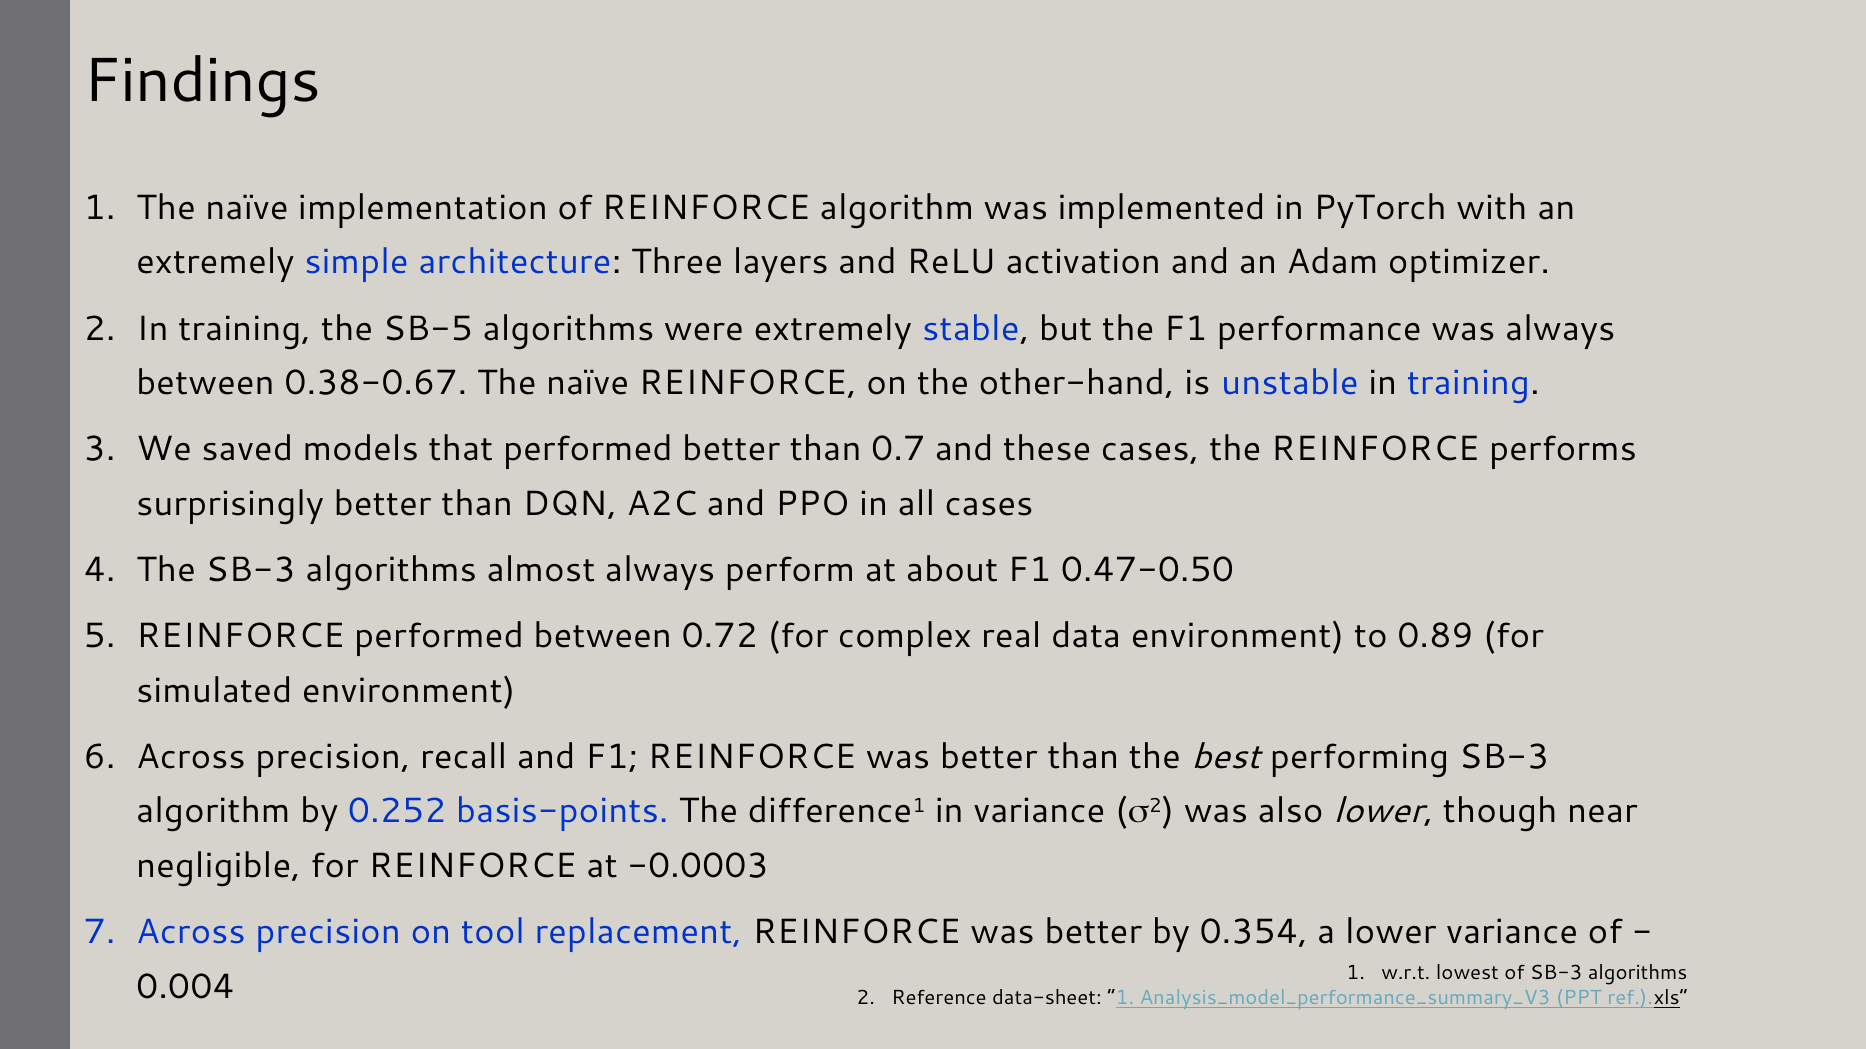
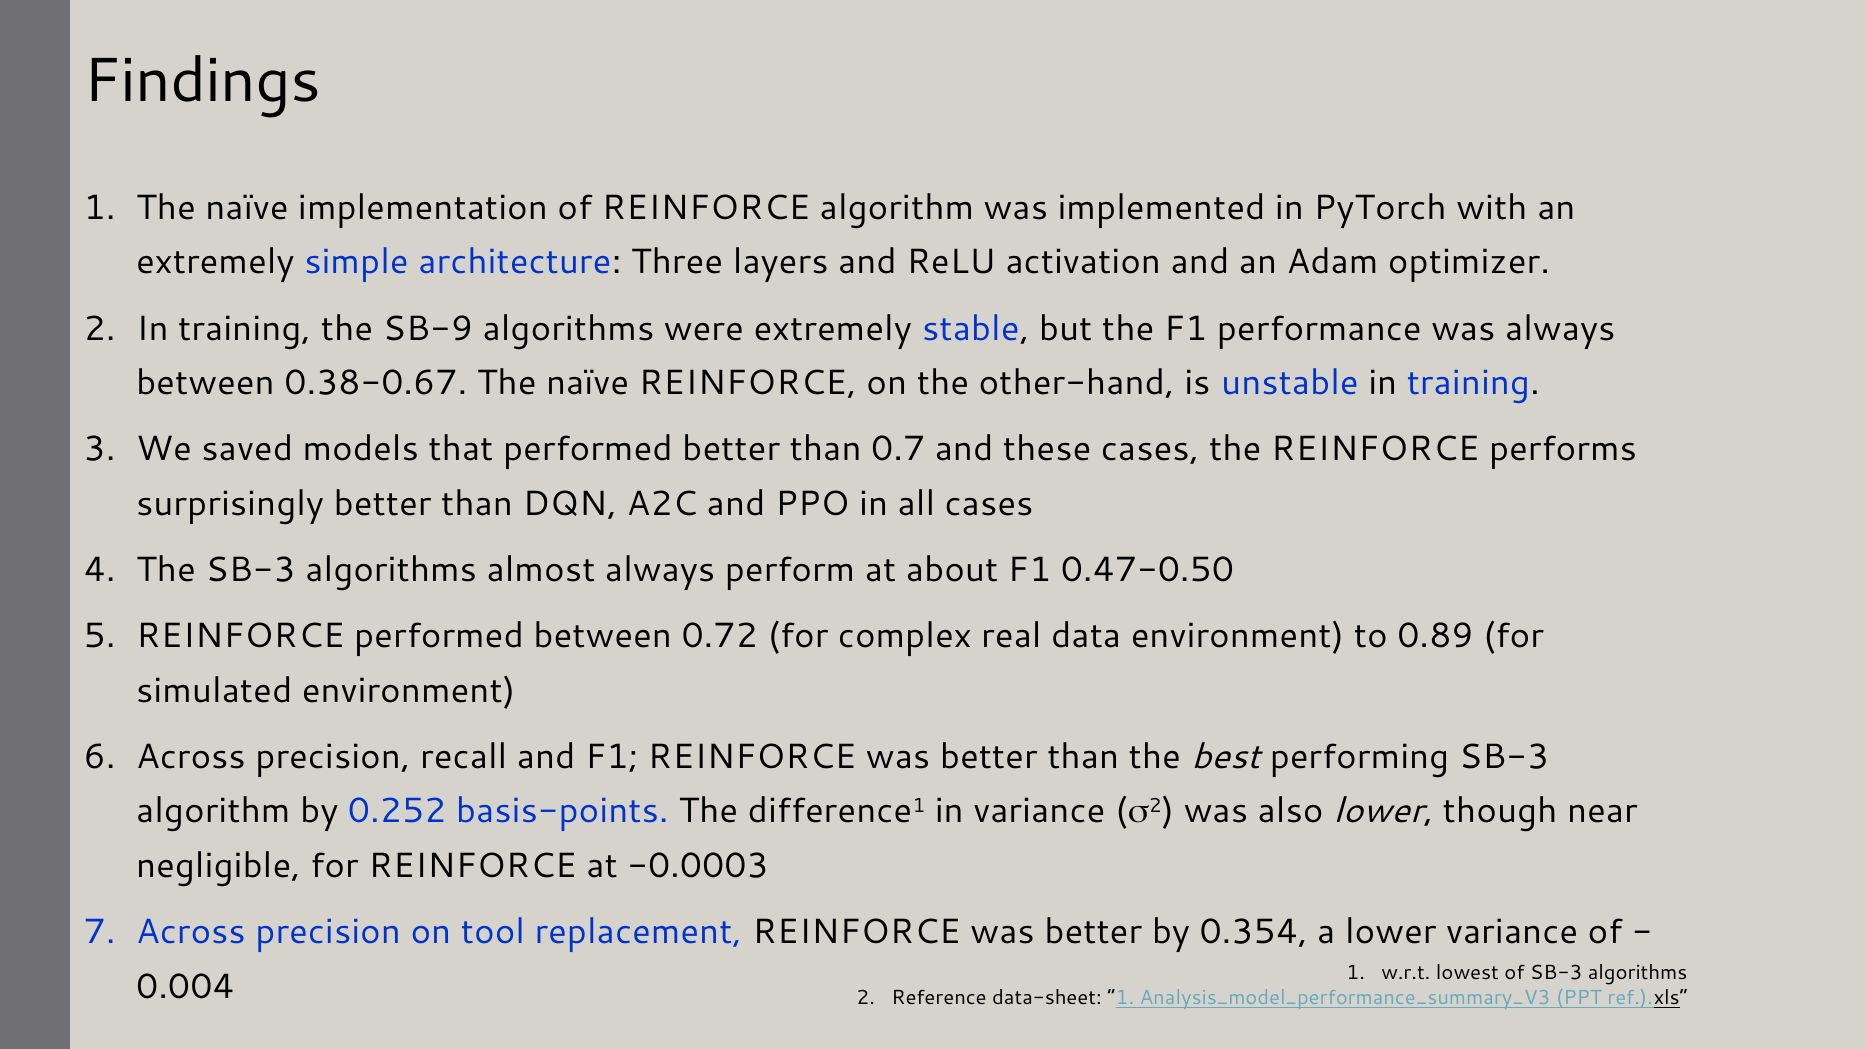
SB-5: SB-5 -> SB-9 (428, 329)
